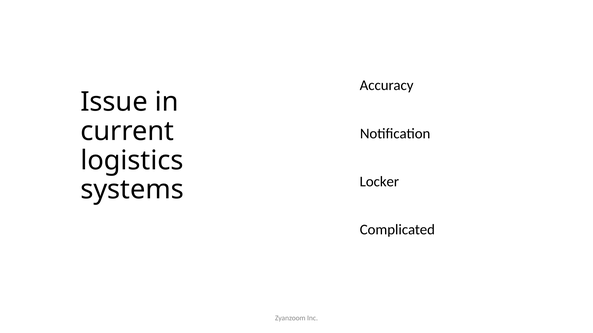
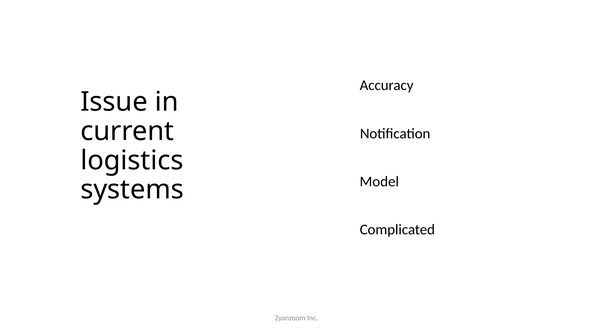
Locker: Locker -> Model (379, 182)
